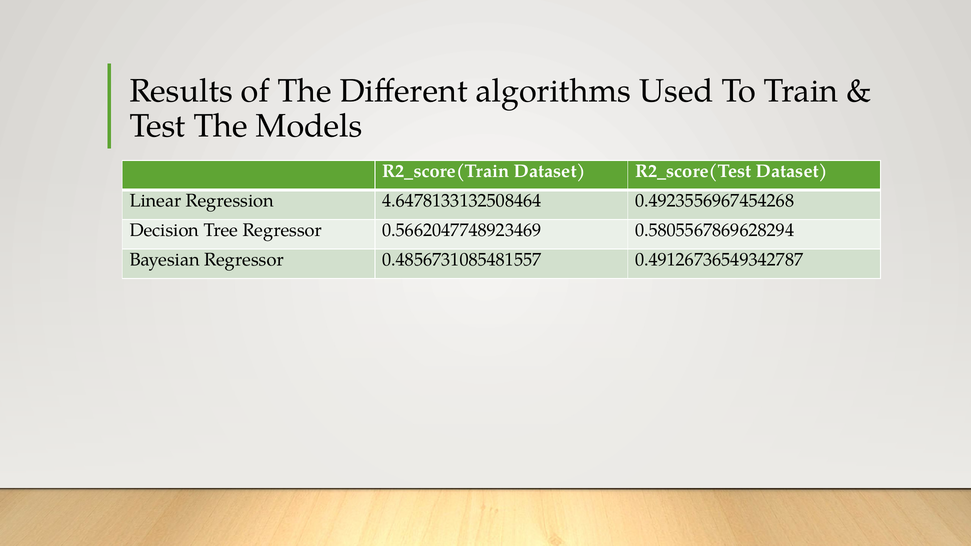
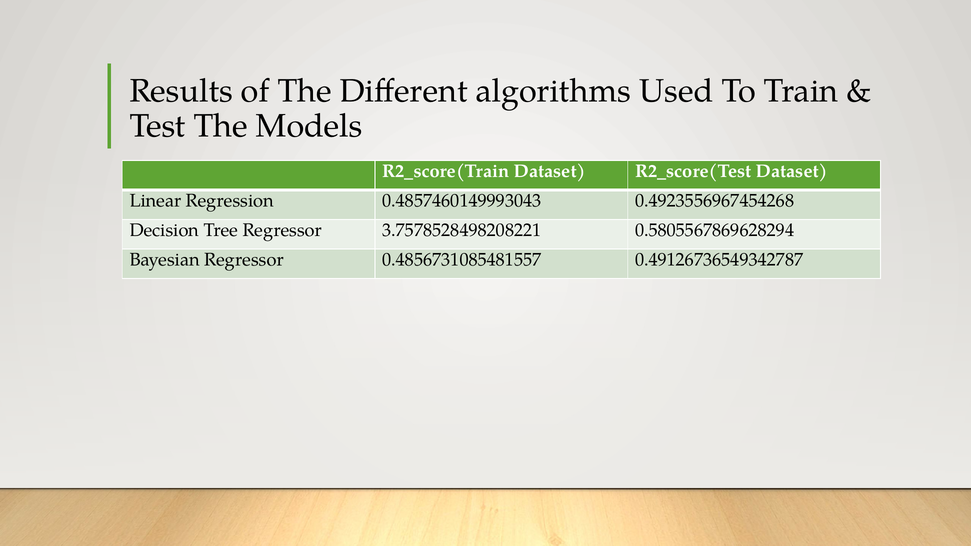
4.6478133132508464: 4.6478133132508464 -> 0.4857460149993043 (462, 201)
0.5662047748923469: 0.5662047748923469 -> 3.7578528498208221 (462, 230)
